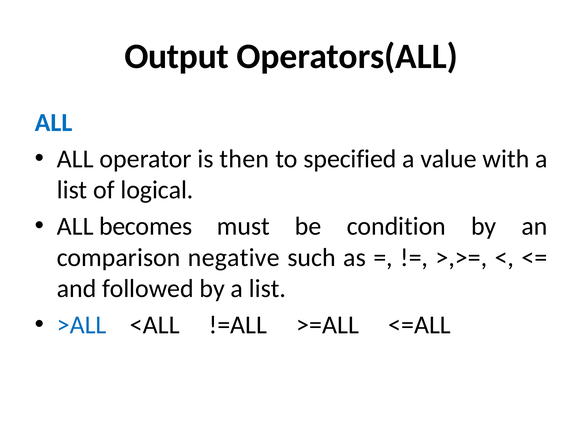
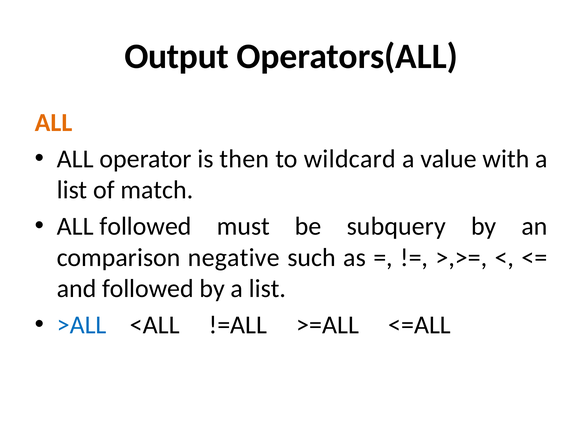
ALL colour: blue -> orange (54, 122)
specified: specified -> wildcard (350, 159)
logical: logical -> match (157, 190)
ALL becomes: becomes -> followed (145, 226)
condition: condition -> subquery (396, 226)
